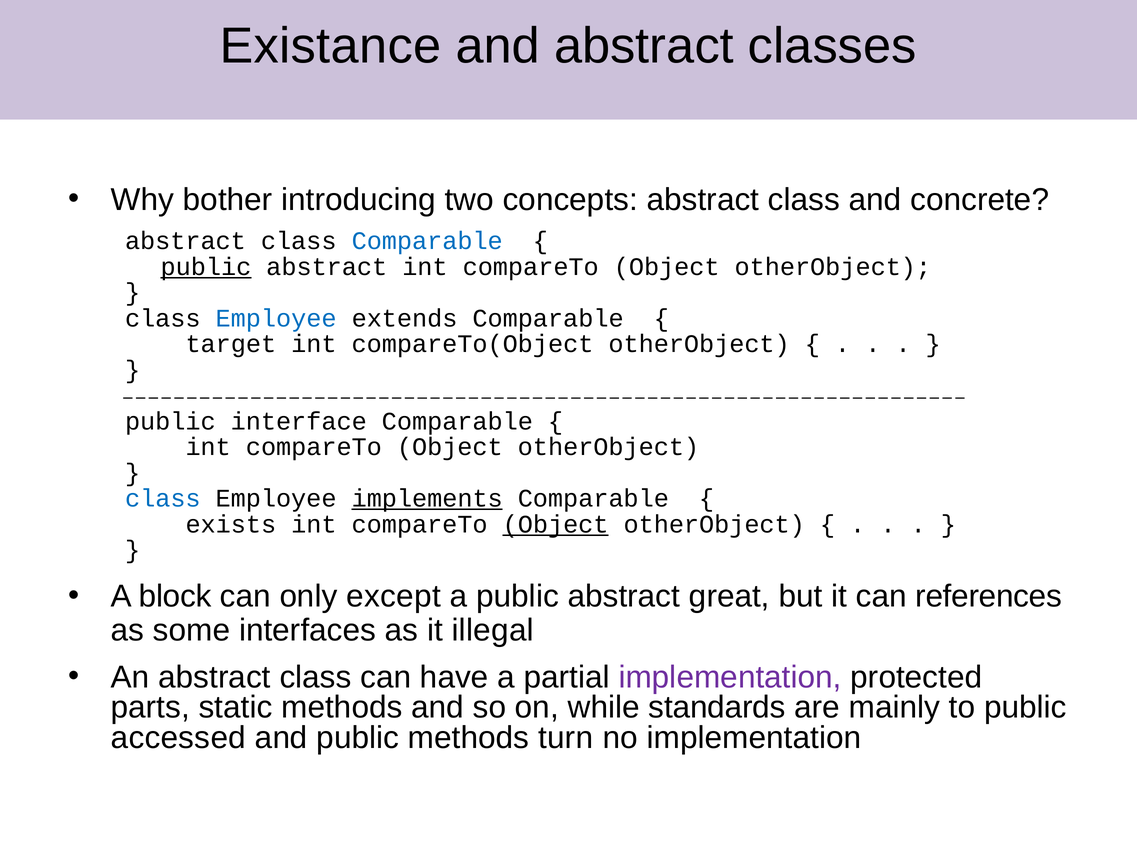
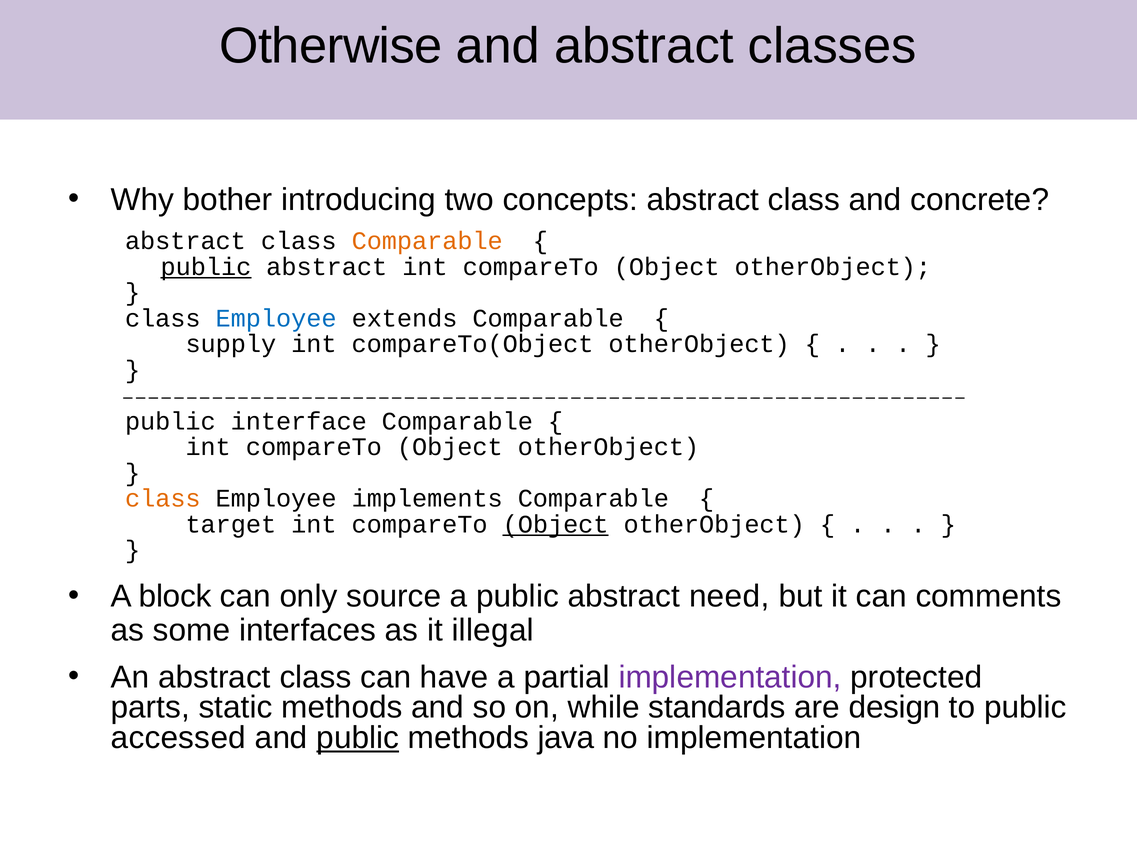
Existance: Existance -> Otherwise (331, 46)
Comparable colour: blue -> orange (427, 241)
target: target -> supply (231, 344)
class colour: blue -> orange (163, 498)
implements underline: present -> none (427, 498)
exists: exists -> target (231, 524)
except: except -> source (394, 596)
great: great -> need (729, 596)
references: references -> comments (988, 596)
mainly: mainly -> design (895, 707)
public underline: none -> present (358, 738)
turn: turn -> java (566, 738)
